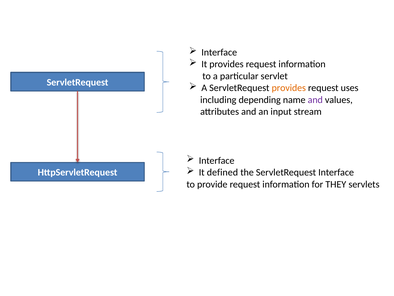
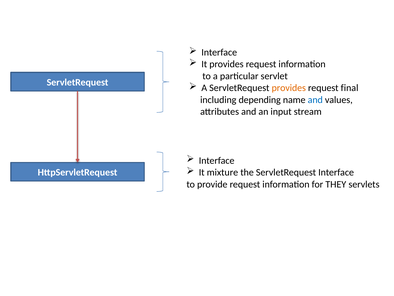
uses: uses -> final (350, 88)
and colour: purple -> blue (315, 100)
defined: defined -> mixture (222, 172)
